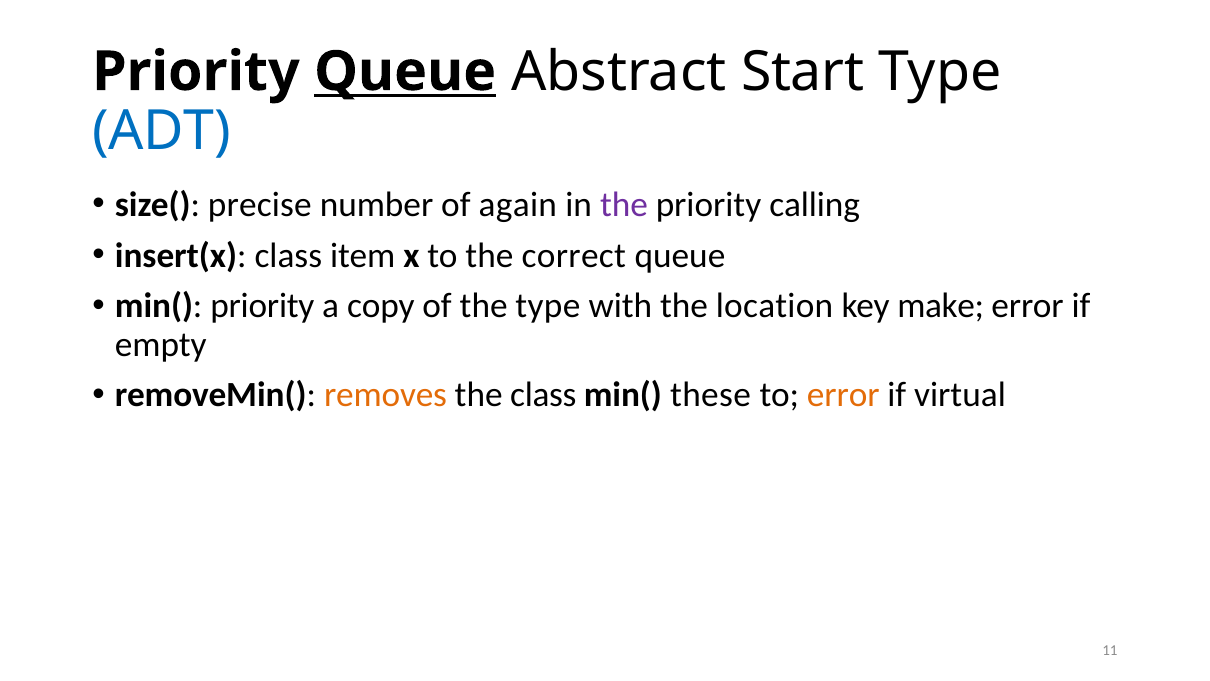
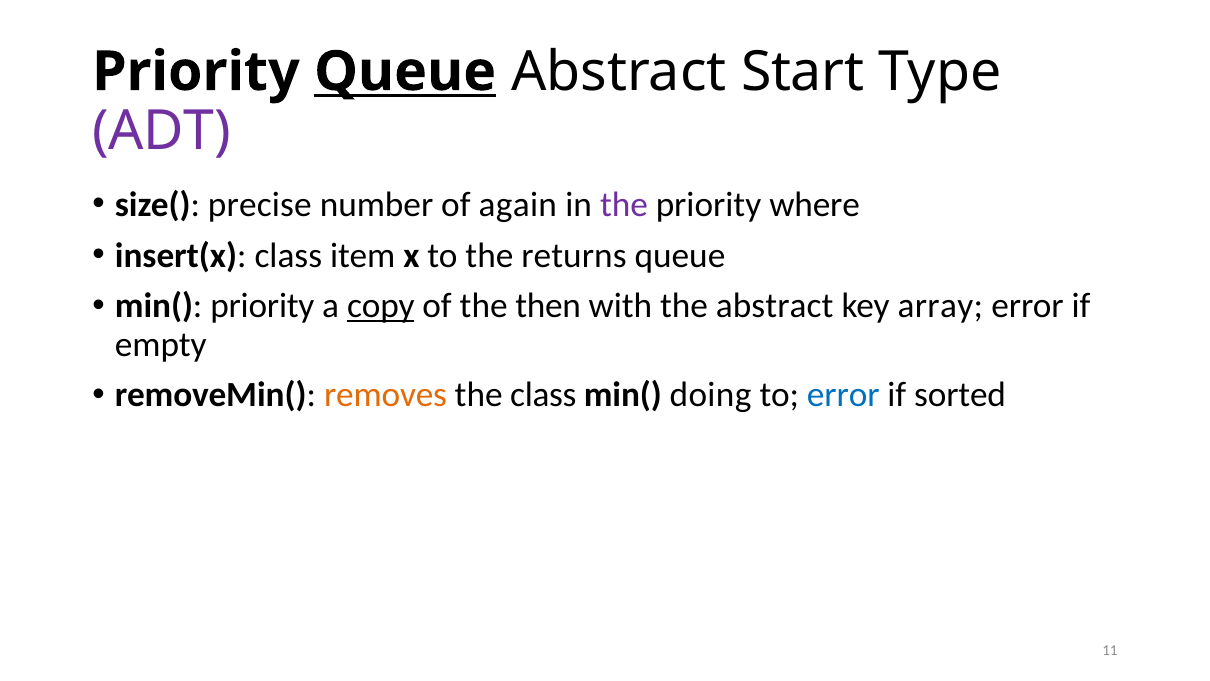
ADT colour: blue -> purple (162, 132)
calling: calling -> where (815, 205)
correct: correct -> returns (574, 255)
copy underline: none -> present (381, 306)
the type: type -> then (548, 306)
the location: location -> abstract (775, 306)
make: make -> array (940, 306)
these: these -> doing (711, 395)
error colour: orange -> blue (843, 395)
virtual: virtual -> sorted (960, 395)
